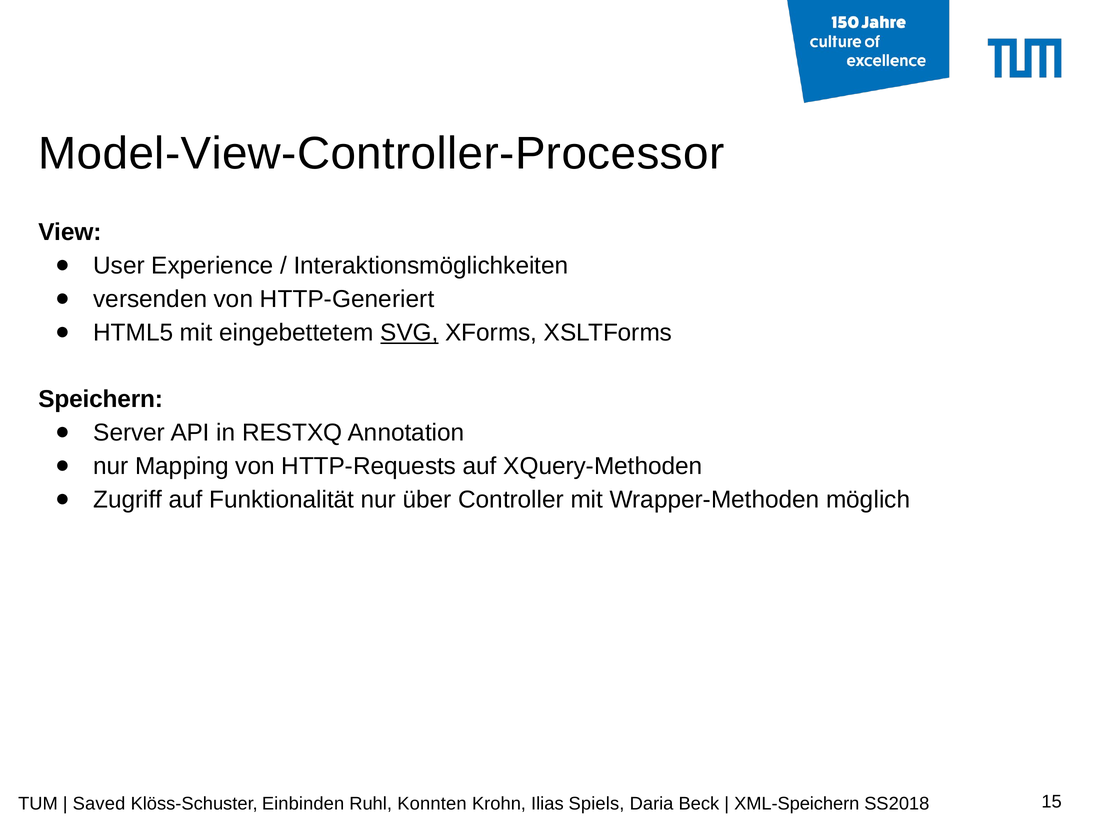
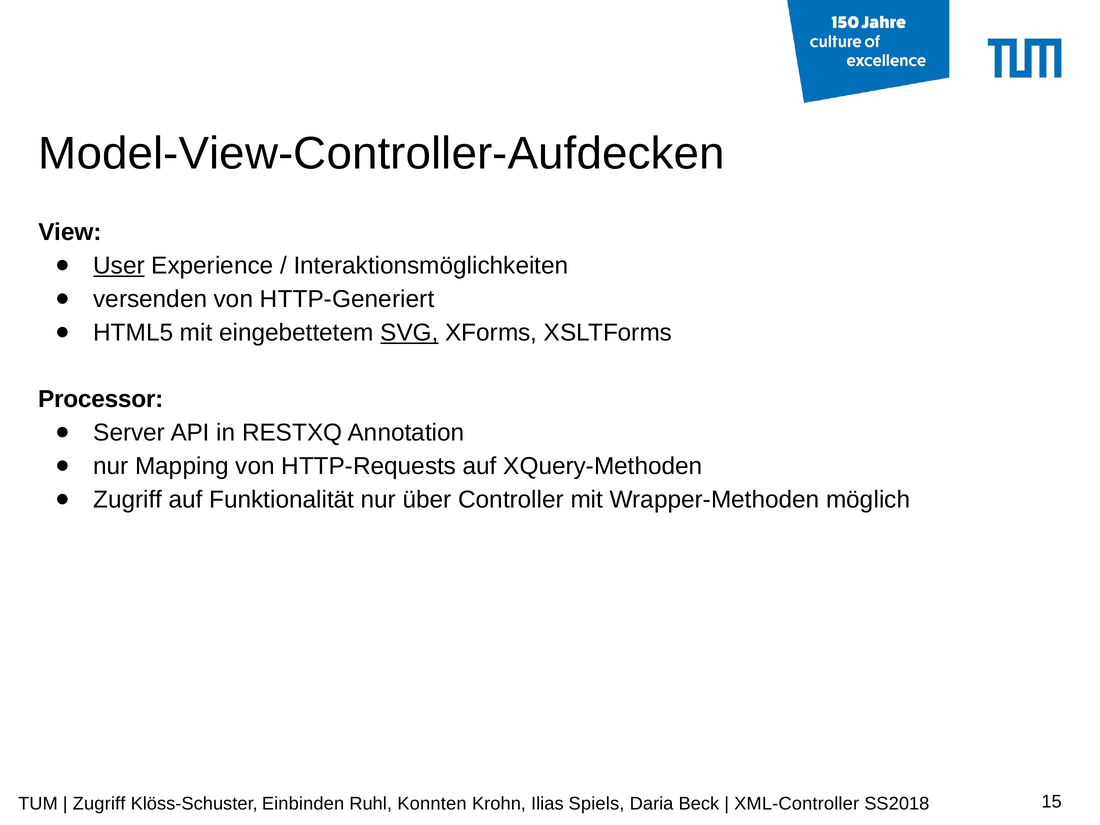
Model-View-Controller-Processor: Model-View-Controller-Processor -> Model-View-Controller-Aufdecken (381, 154)
User underline: none -> present (119, 266)
Speichern: Speichern -> Processor (101, 399)
Saved: Saved -> Zugriff (99, 804)
XML-Speichern: XML-Speichern -> XML-Controller (797, 804)
